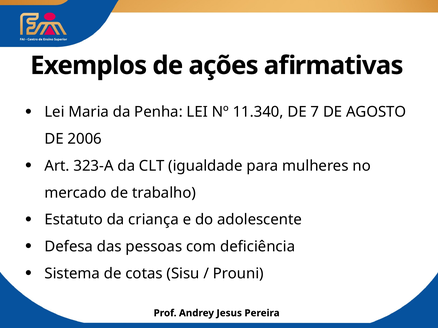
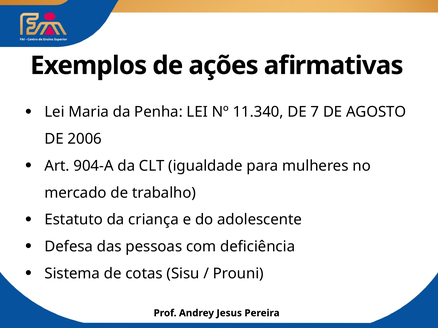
323-A: 323-A -> 904-A (94, 166)
